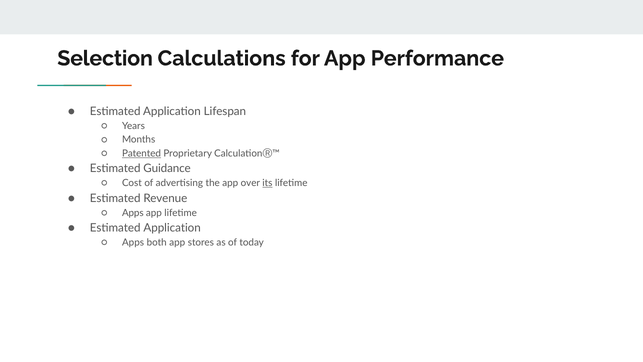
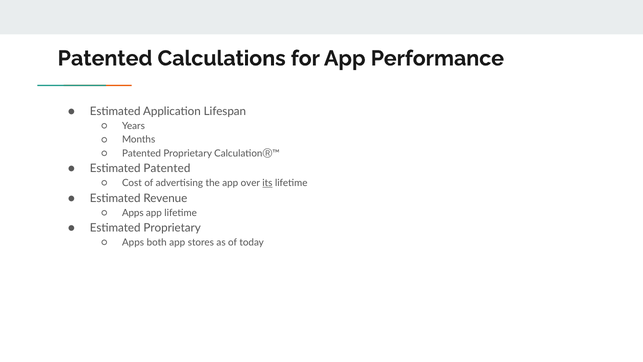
Selection: Selection -> Patented (105, 58)
Patented underline: present -> none (141, 153)
Estimated Guidance: Guidance -> Patented (167, 168)
Application: Application -> Proprietary (172, 228)
